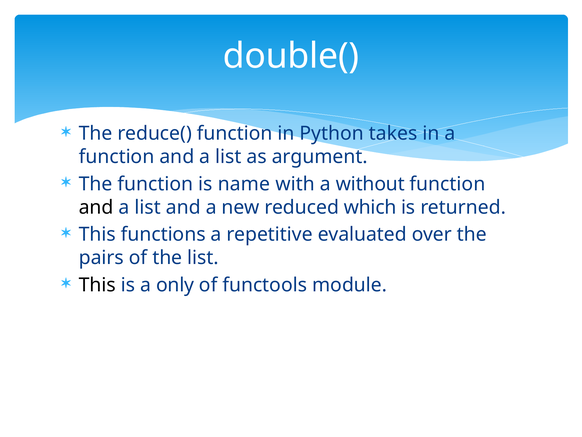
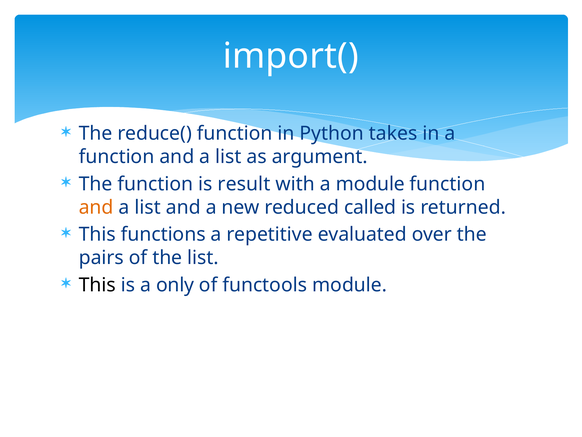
double(: double( -> import( (291, 56)
name: name -> result (244, 184)
a without: without -> module (370, 184)
and colour: black -> orange (96, 207)
which: which -> called (370, 207)
